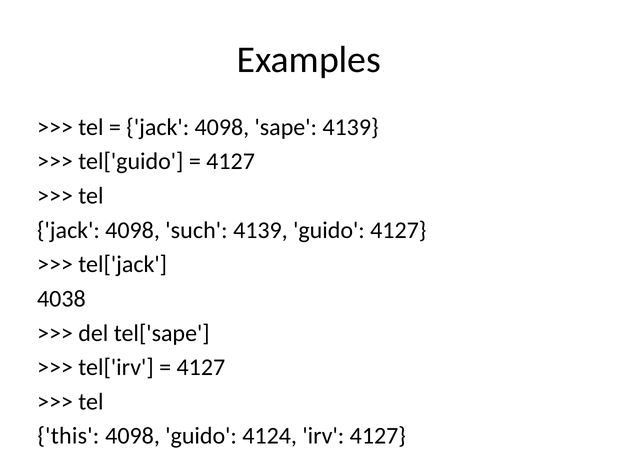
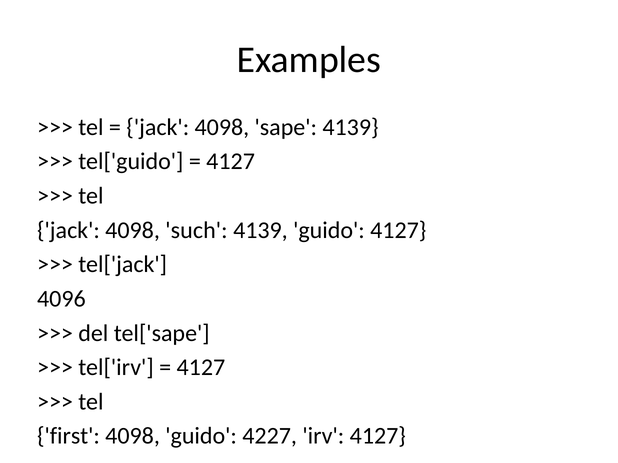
4038: 4038 -> 4096 (61, 299)
this: this -> first (68, 437)
4124: 4124 -> 4227 (270, 437)
